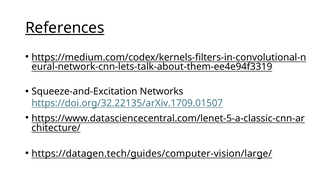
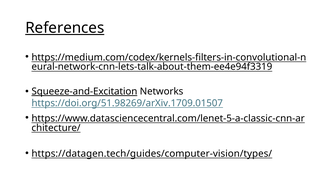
Squeeze-and-Excitation underline: none -> present (84, 91)
https://doi.org/32.22135/arXiv.1709.01507: https://doi.org/32.22135/arXiv.1709.01507 -> https://doi.org/51.98269/arXiv.1709.01507 (127, 103)
https://datagen.tech/guides/computer-vision/large/: https://datagen.tech/guides/computer-vision/large/ -> https://datagen.tech/guides/computer-vision/types/ (152, 153)
